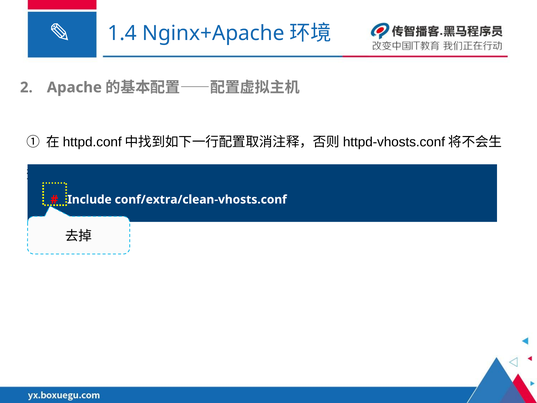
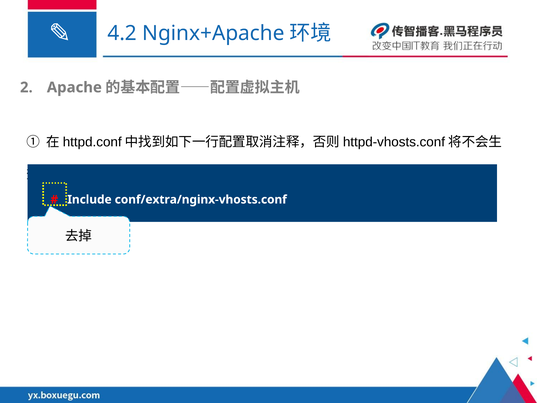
1.4: 1.4 -> 4.2 (122, 33)
conf/extra/clean-vhosts.conf: conf/extra/clean-vhosts.conf -> conf/extra/nginx-vhosts.conf (201, 199)
